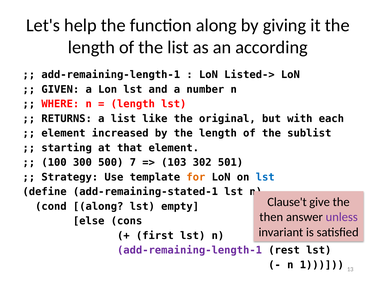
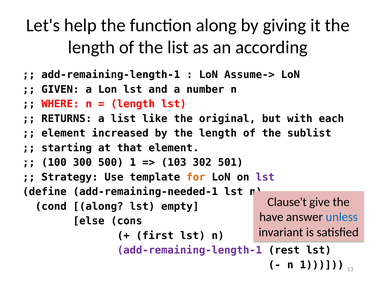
Listed->: Listed-> -> Assume-> (249, 75)
500 7: 7 -> 1 (133, 162)
lst colour: blue -> purple (265, 177)
add-remaining-stated-1: add-remaining-stated-1 -> add-remaining-needed-1 (145, 192)
then: then -> have (271, 217)
unless colour: purple -> blue (342, 217)
